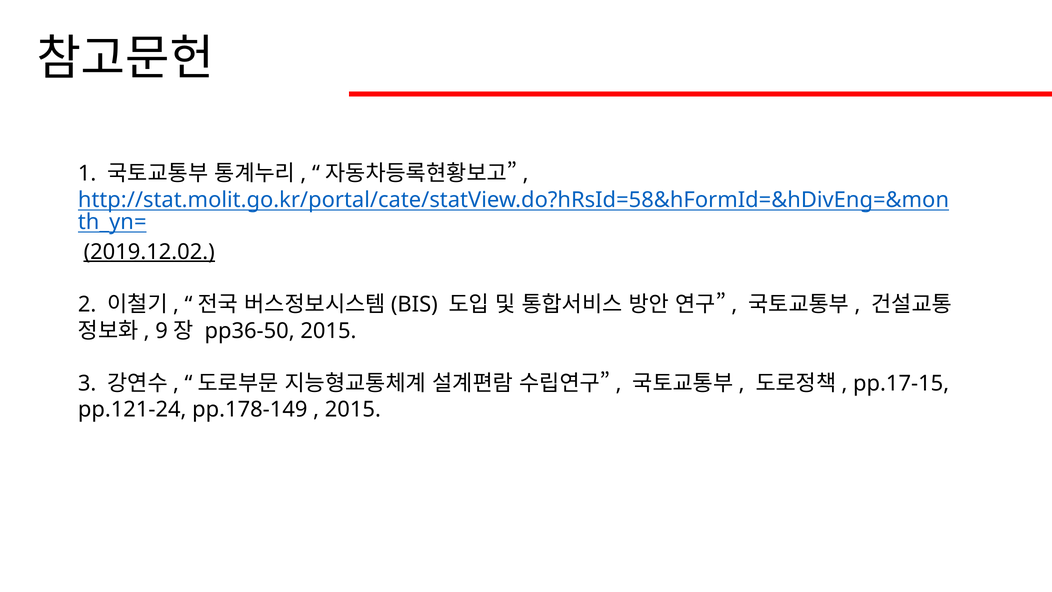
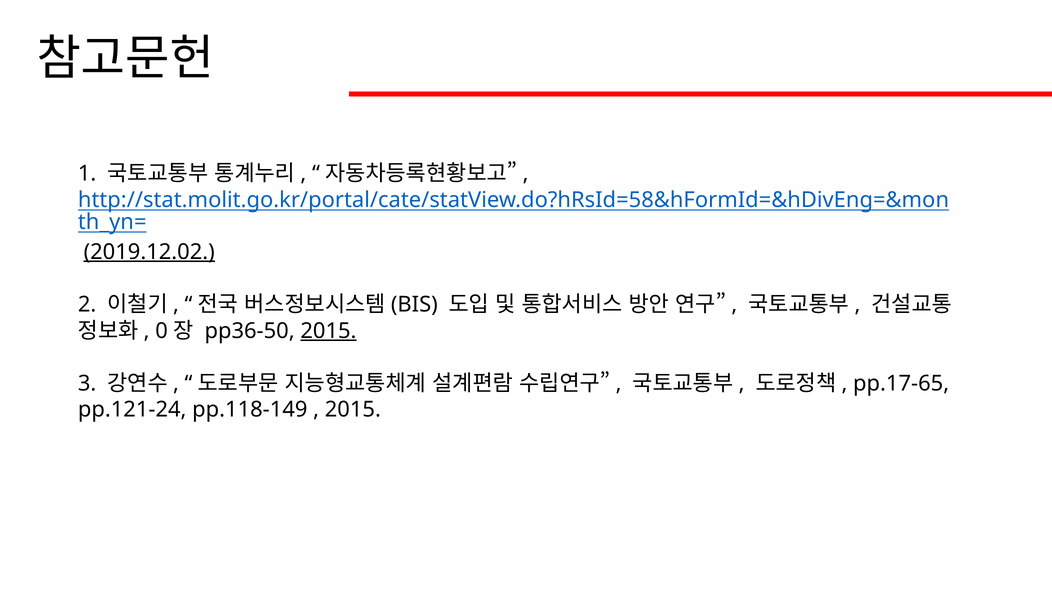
9: 9 -> 0 (162, 331)
2015 underline: none -> present (328, 331)
pp.17-15: pp.17-15 -> pp.17-65 (901, 383)
pp.178-149: pp.178-149 -> pp.118-149 (250, 410)
